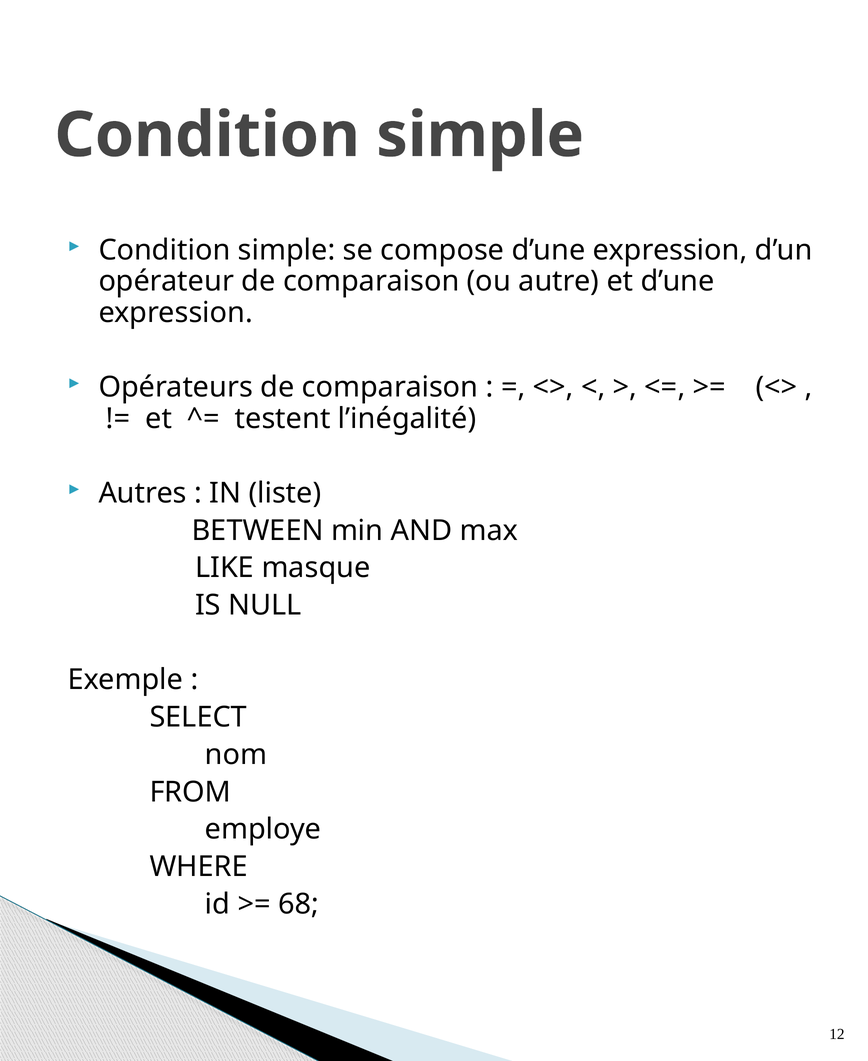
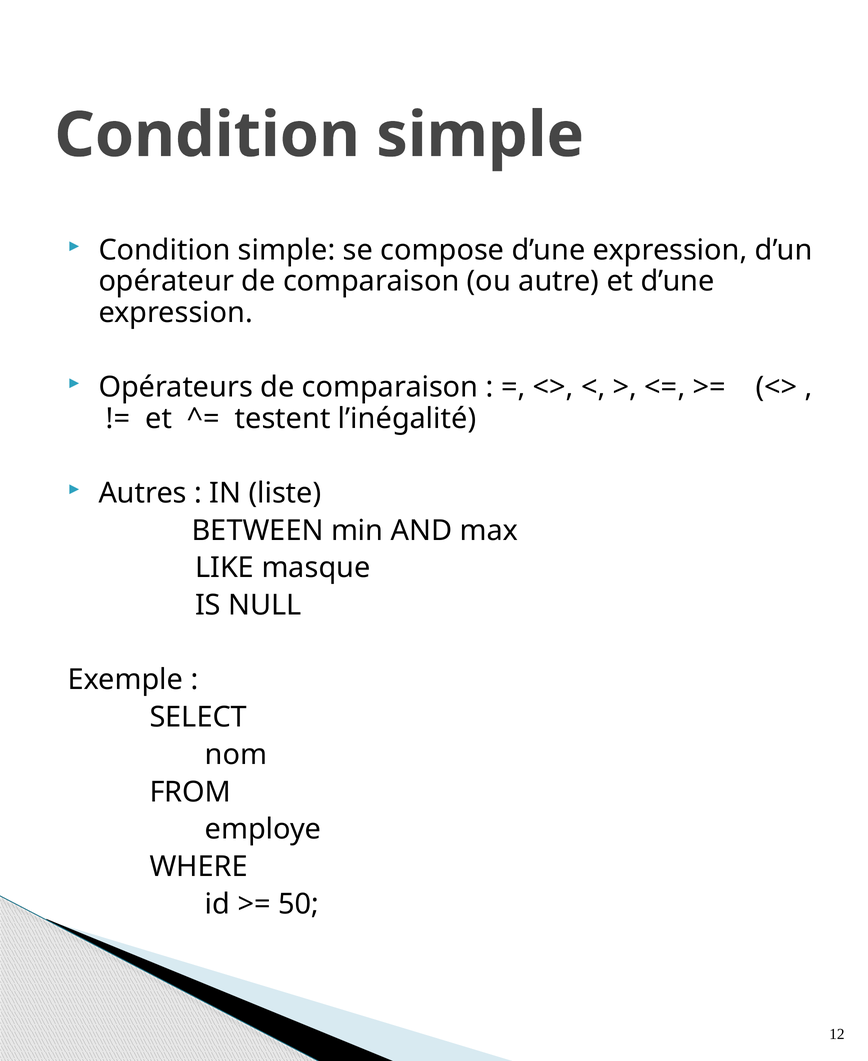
68: 68 -> 50 (299, 904)
